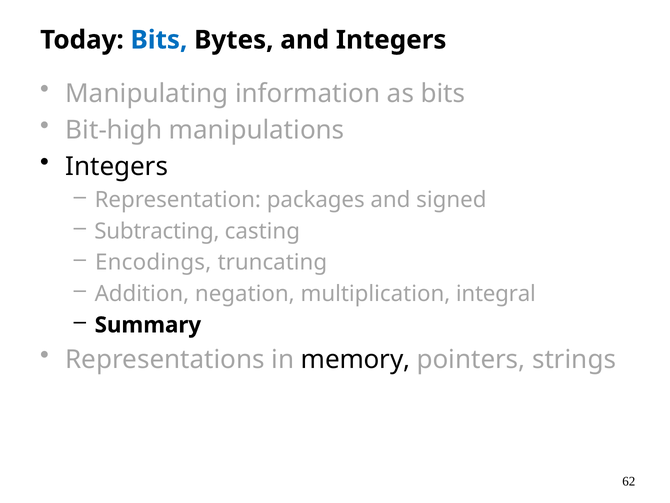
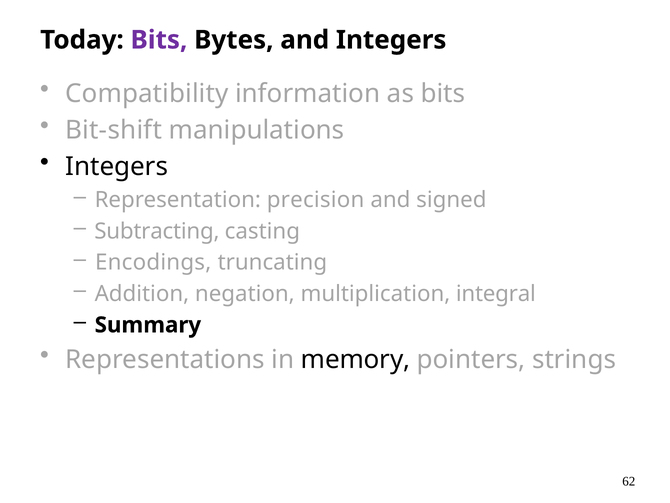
Bits colour: blue -> purple (159, 40)
Manipulating: Manipulating -> Compatibility (147, 93)
Bit-high: Bit-high -> Bit-shift (114, 130)
packages: packages -> precision (316, 200)
